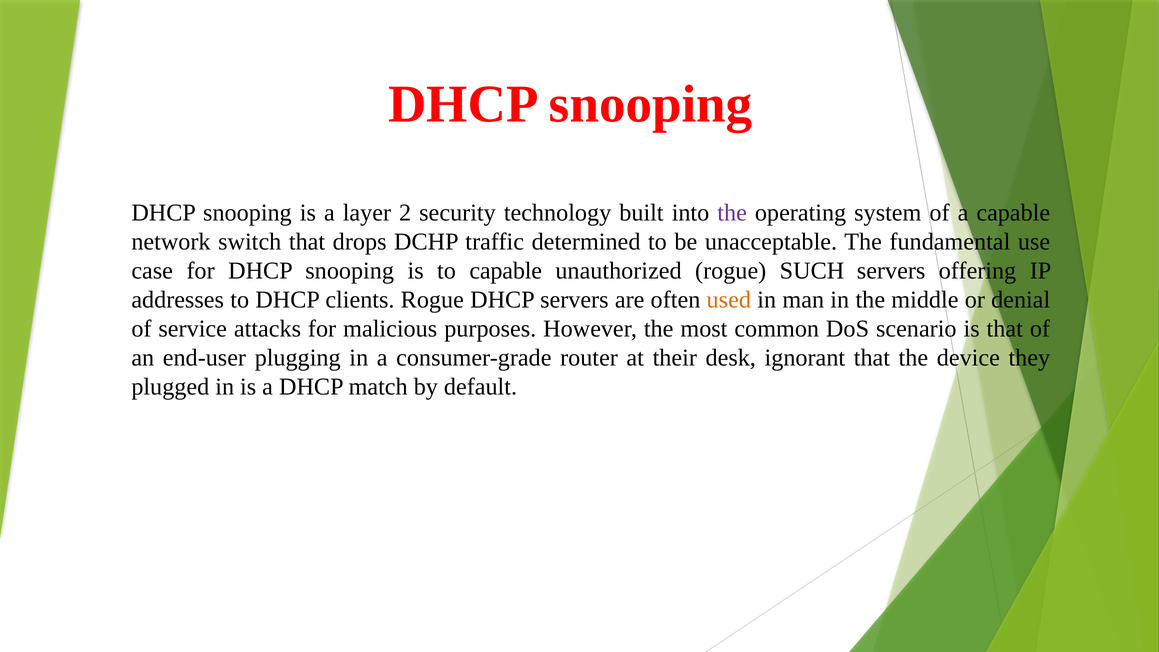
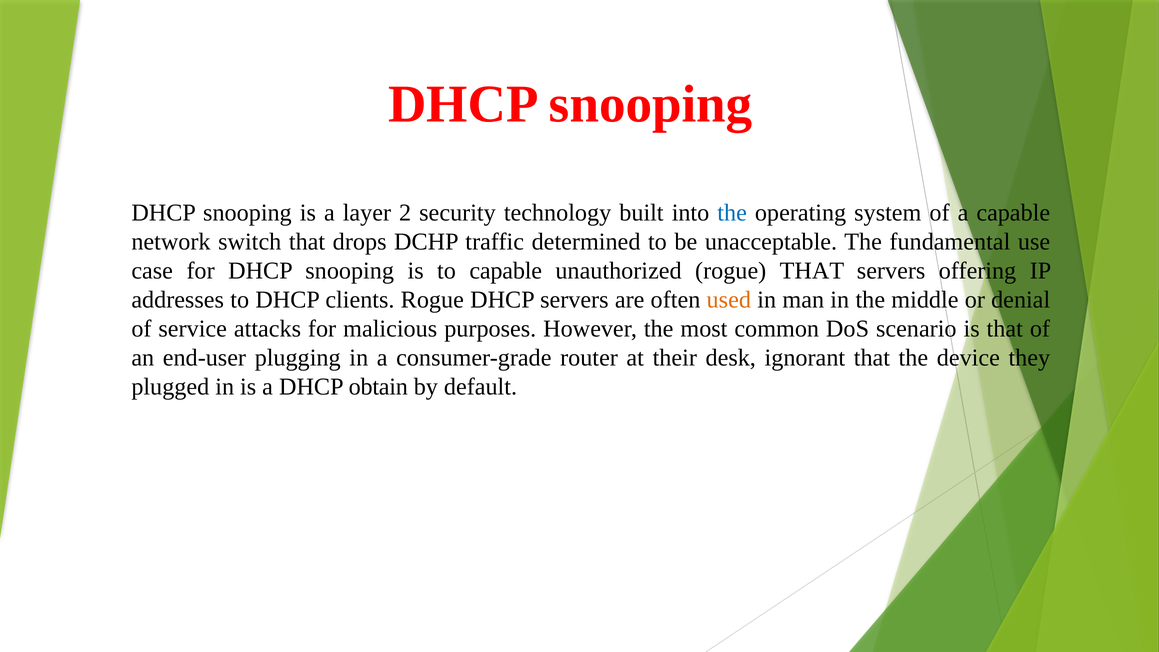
the colour: purple -> blue (732, 213)
rogue SUCH: SUCH -> THAT (812, 271)
match: match -> obtain (378, 387)
